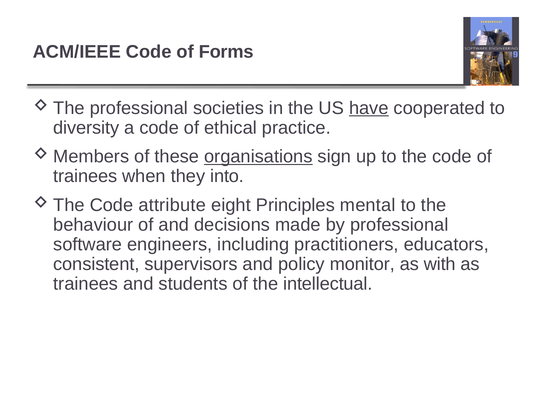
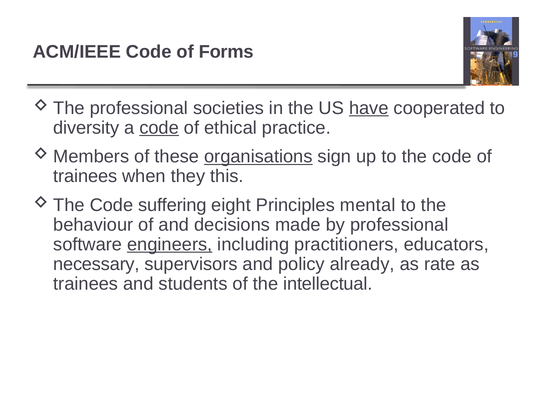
code underline: none -> present (159, 128)
into: into -> this (227, 176)
attribute: attribute -> suffering (172, 205)
engineers underline: none -> present (170, 245)
consistent: consistent -> necessary (96, 264)
monitor: monitor -> already (362, 264)
with: with -> rate (440, 264)
